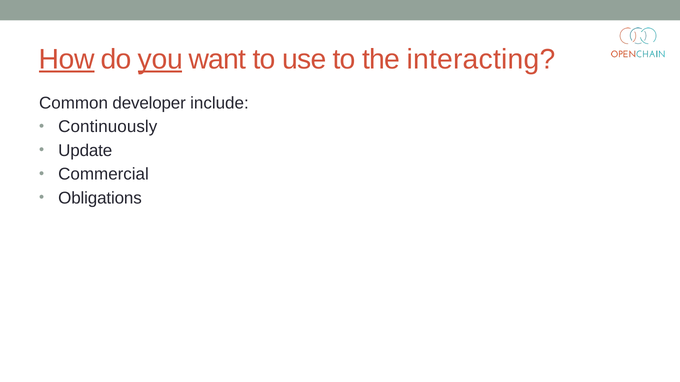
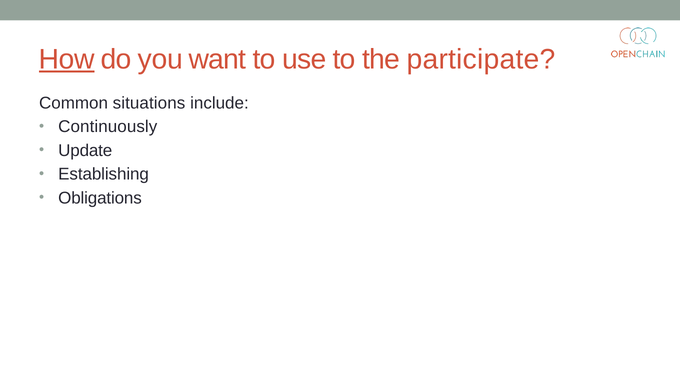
you underline: present -> none (160, 59)
interacting: interacting -> participate (481, 59)
developer: developer -> situations (149, 103)
Commercial: Commercial -> Establishing (104, 175)
